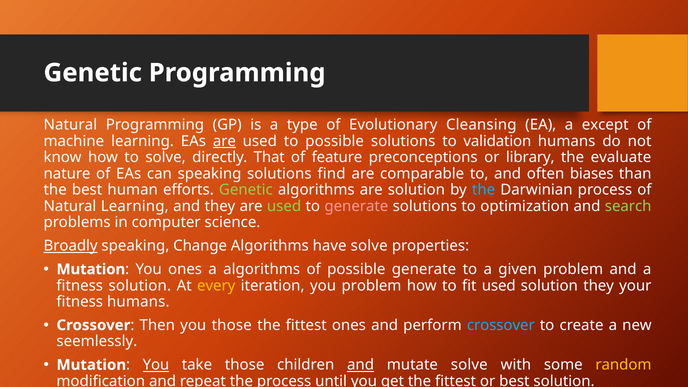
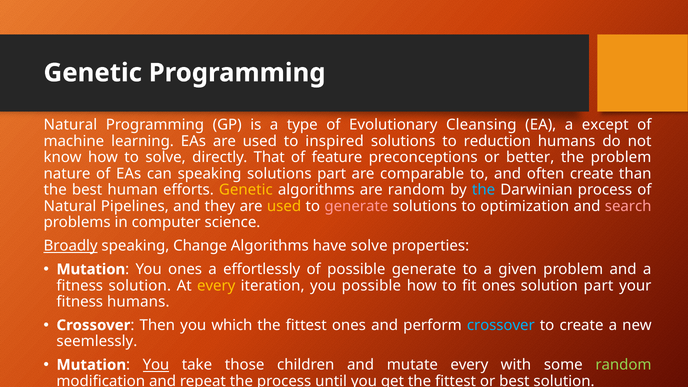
are underline: present -> none (224, 141)
to possible: possible -> inspired (335, 141)
validation: validation -> reduction (497, 141)
library: library -> better (530, 157)
the evaluate: evaluate -> problem (621, 157)
solutions find: find -> part (332, 174)
often biases: biases -> create (592, 174)
Genetic colour: light green -> yellow (246, 190)
are solution: solution -> random (416, 190)
Natural Learning: Learning -> Pipelines (135, 206)
used colour: light green -> yellow (284, 206)
search colour: light green -> pink (628, 206)
a algorithms: algorithms -> effortlessly (262, 269)
you problem: problem -> possible (371, 286)
fit used: used -> ones (499, 286)
solution they: they -> part (598, 286)
you those: those -> which (232, 325)
and underline: present -> none (361, 365)
mutate solve: solve -> every (469, 365)
random colour: yellow -> light green (623, 365)
